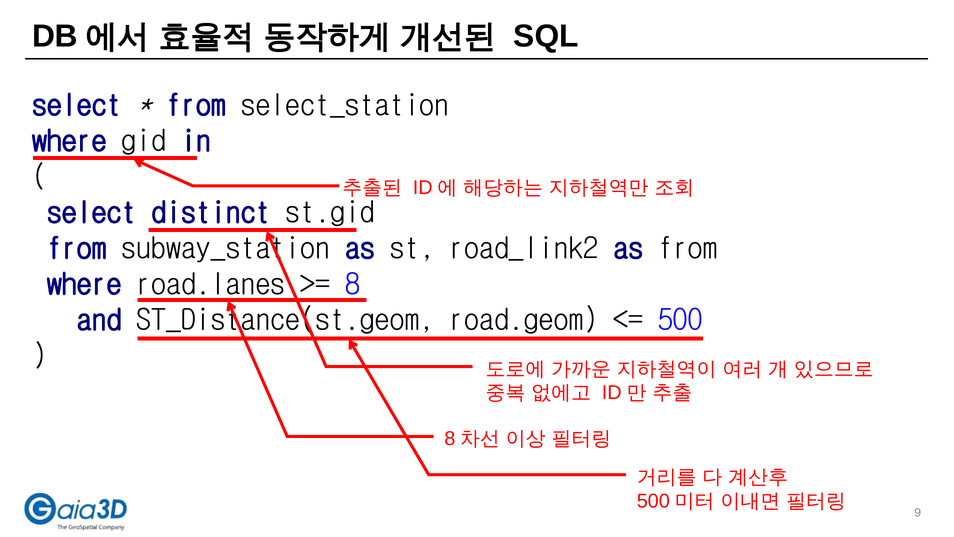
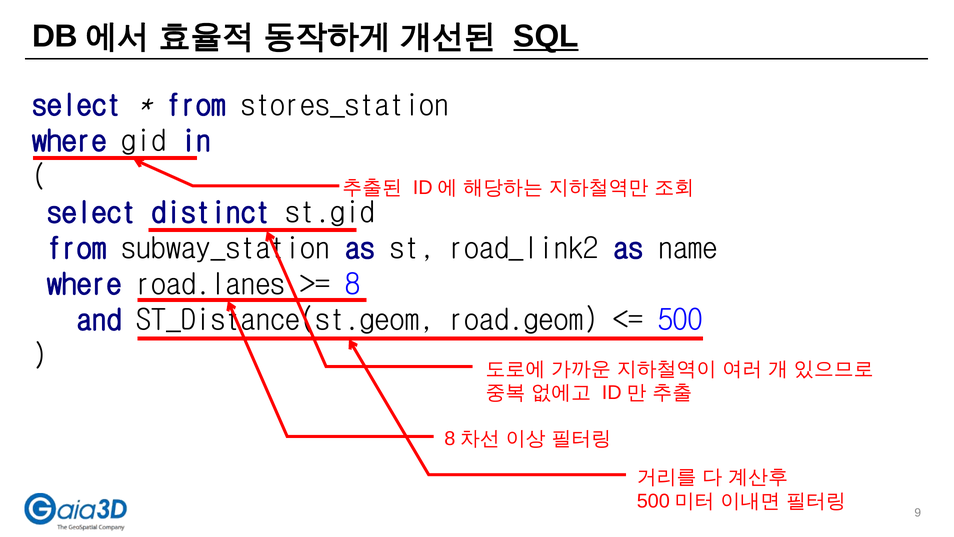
SQL underline: none -> present (546, 36)
select_station: select_station -> stores_station (345, 105)
as from: from -> name (688, 248)
